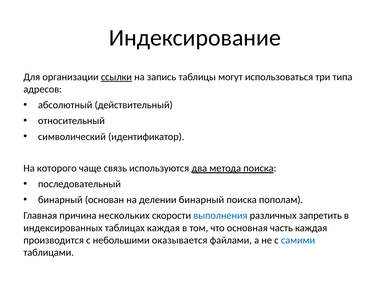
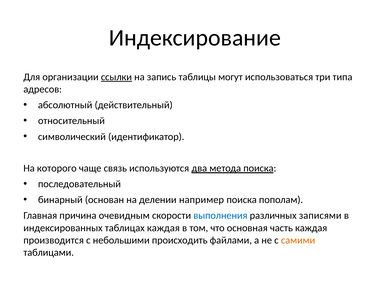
делении бинарный: бинарный -> например (201, 200)
нескольких: нескольких -> очевидным (124, 216)
запретить: запретить -> записями (320, 216)
оказывается: оказывается -> происходить (180, 241)
самими colour: blue -> orange (298, 241)
